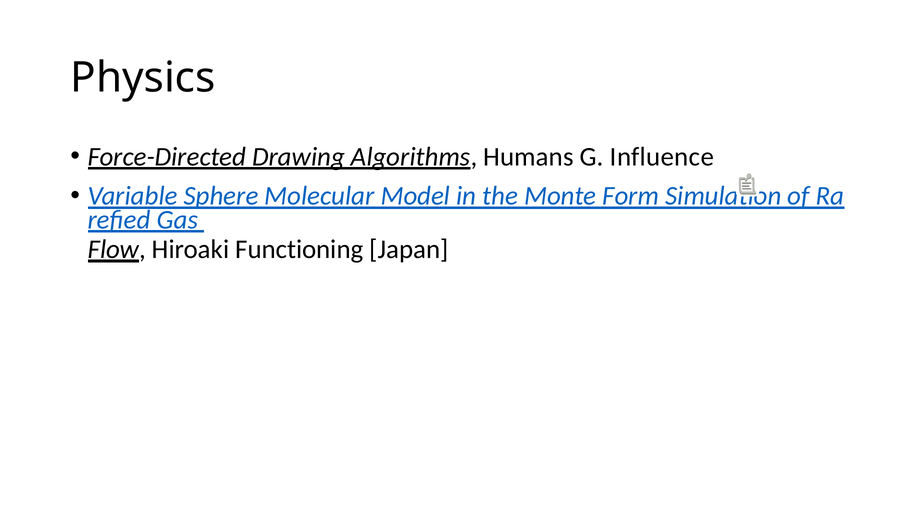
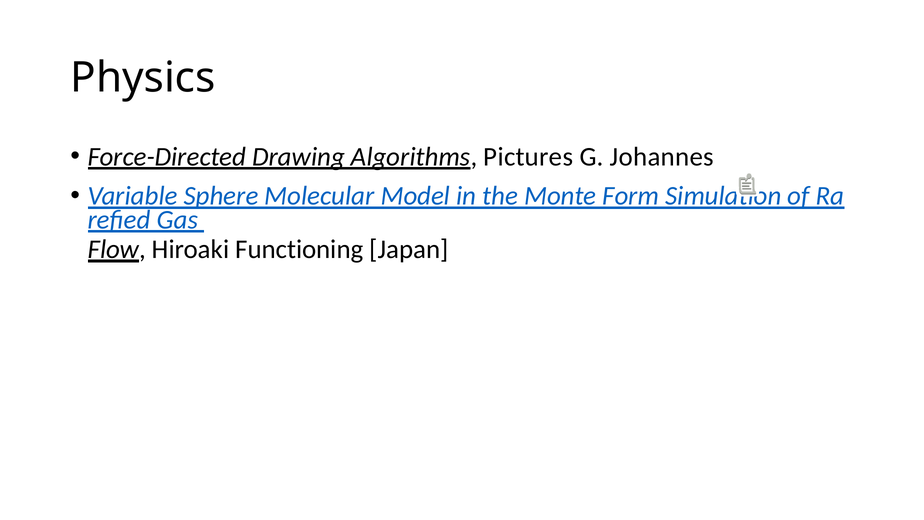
Humans: Humans -> Pictures (528, 157)
Influence: Influence -> Johannes (662, 157)
